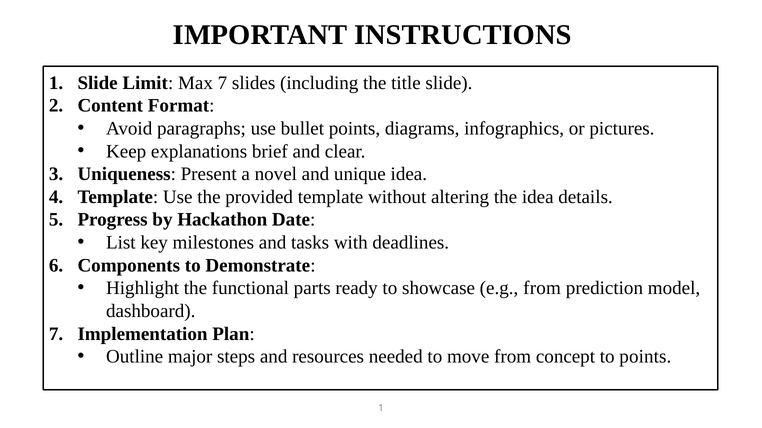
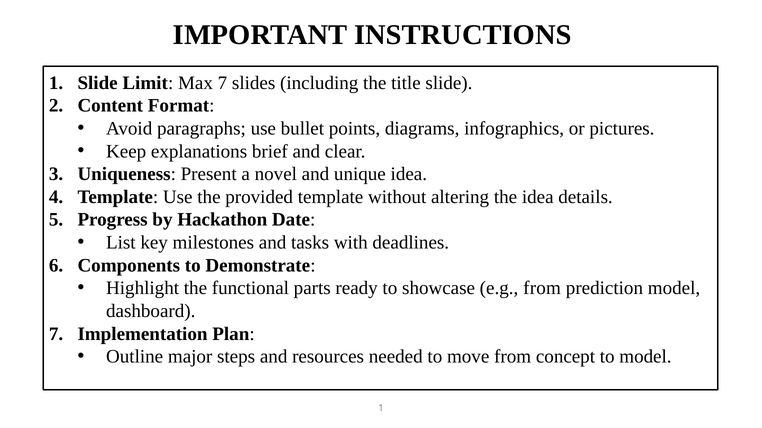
to points: points -> model (645, 357)
